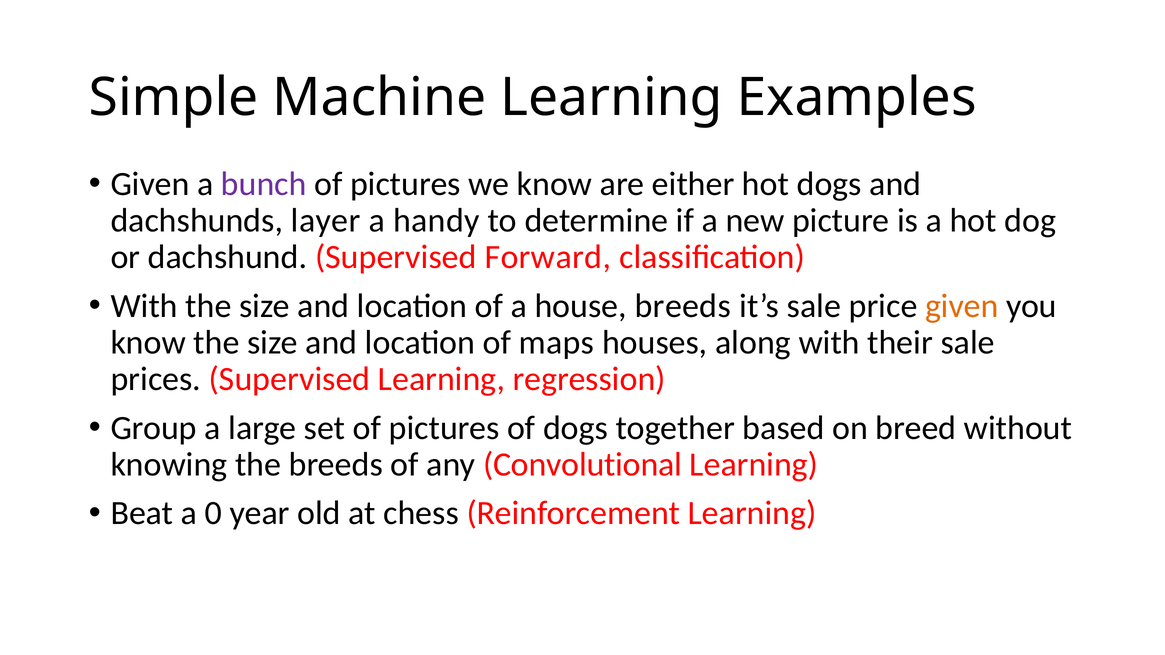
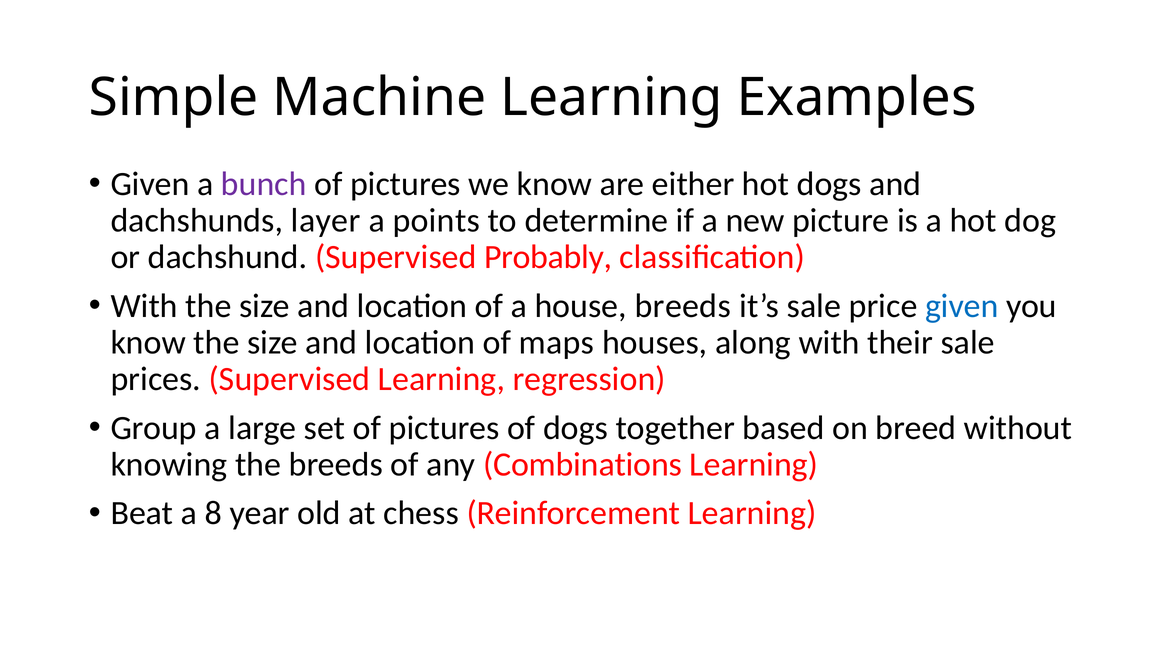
handy: handy -> points (436, 221)
Forward: Forward -> Probably (548, 257)
given colour: orange -> blue (962, 306)
Convolutional: Convolutional -> Combinations (583, 465)
0: 0 -> 8 (213, 514)
